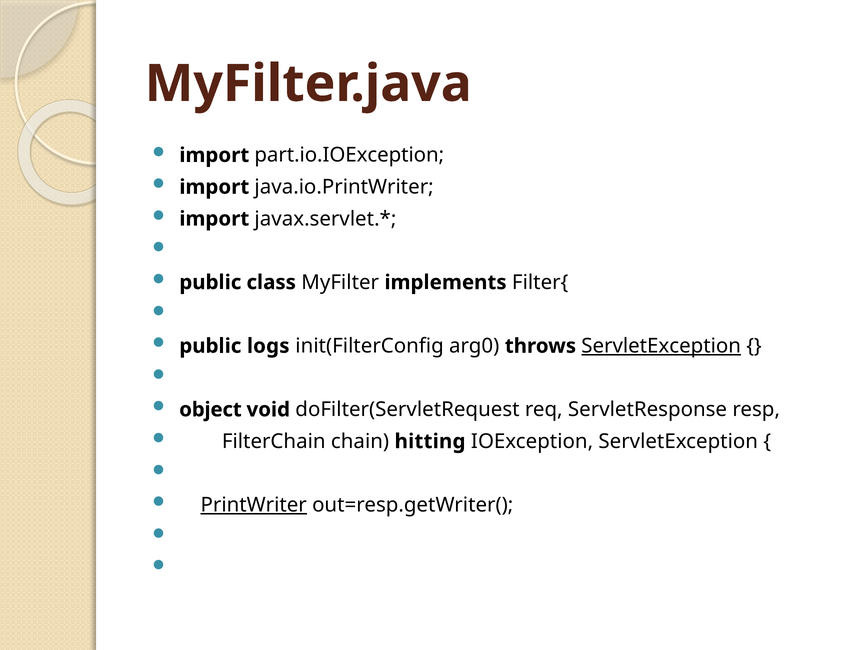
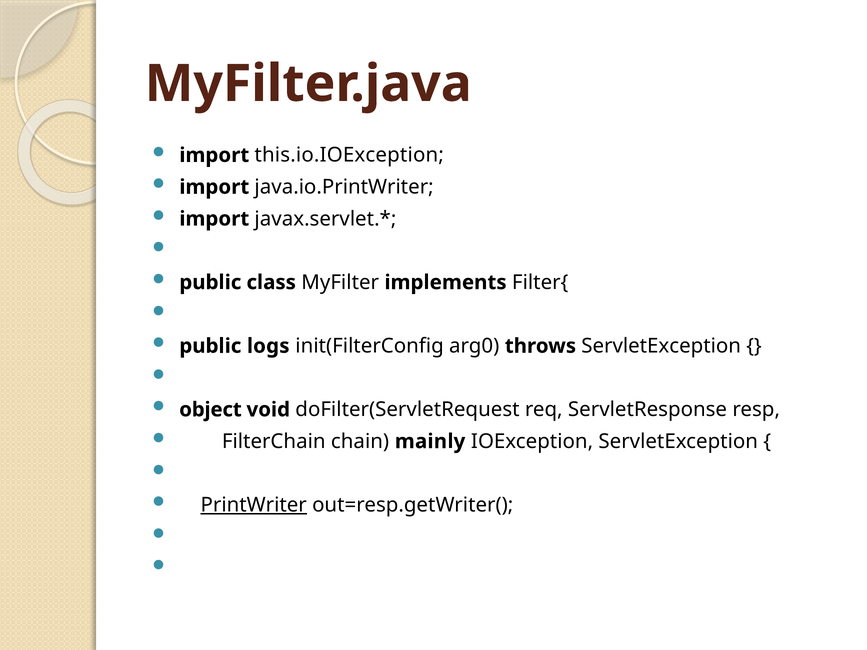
part.io.IOException: part.io.IOException -> this.io.IOException (349, 155)
ServletException underline: present -> none (661, 346)
hitting: hitting -> mainly (430, 442)
